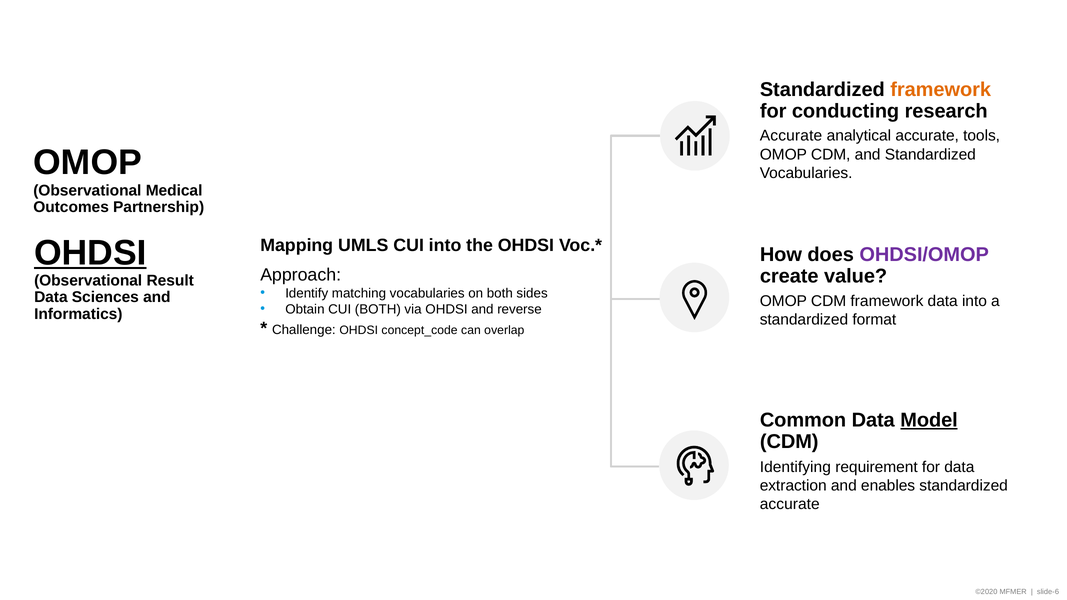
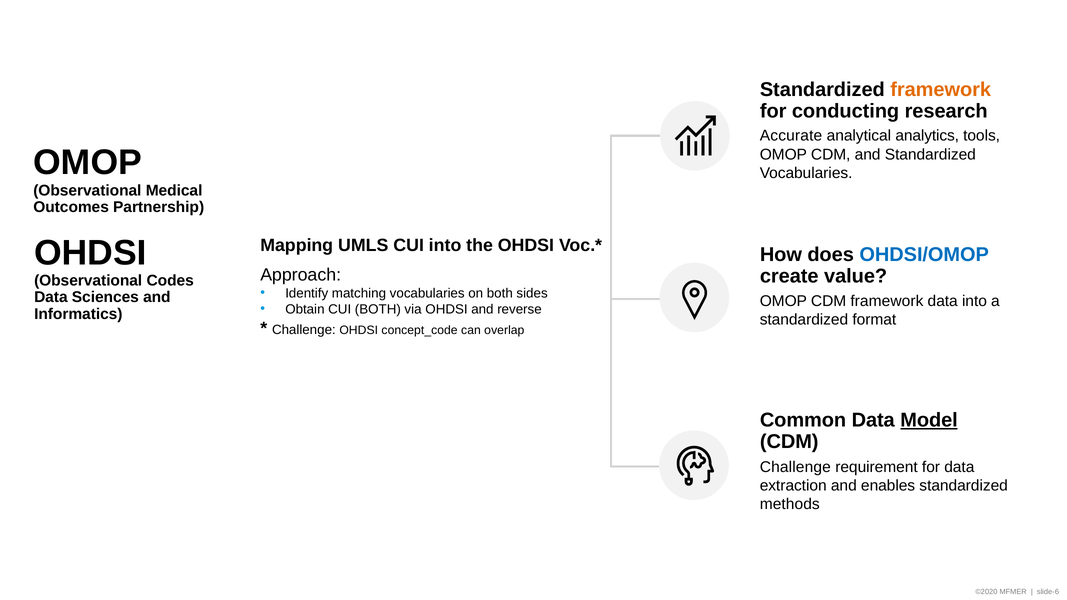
analytical accurate: accurate -> analytics (927, 136)
OHDSI underline: present -> none (90, 253)
OHDSI/OMOP colour: purple -> blue (924, 255)
Result: Result -> Codes (170, 281)
Identifying: Identifying -> Challenge (795, 467)
accurate: accurate -> methods (790, 504)
